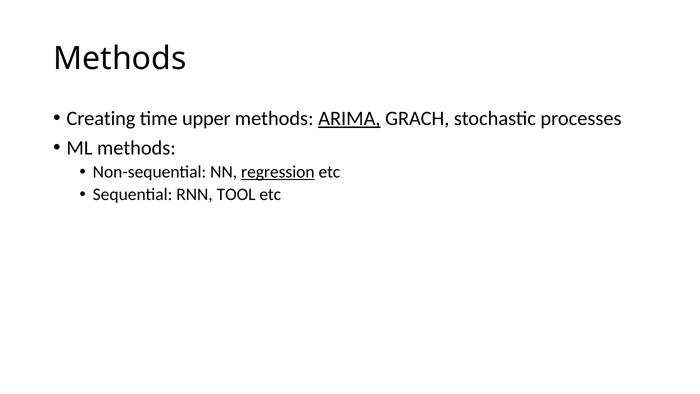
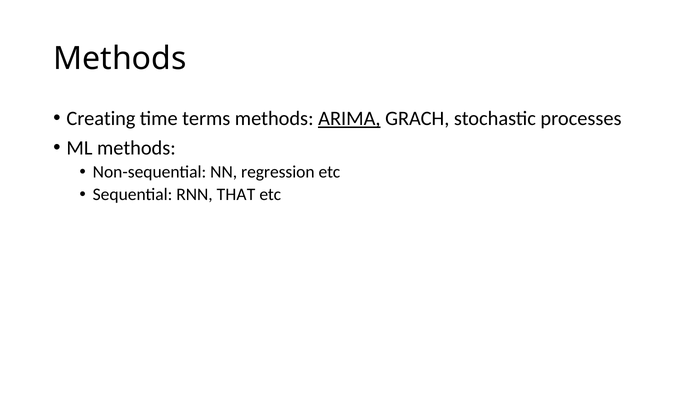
upper: upper -> terms (206, 118)
regression underline: present -> none (278, 172)
TOOL: TOOL -> THAT (236, 194)
